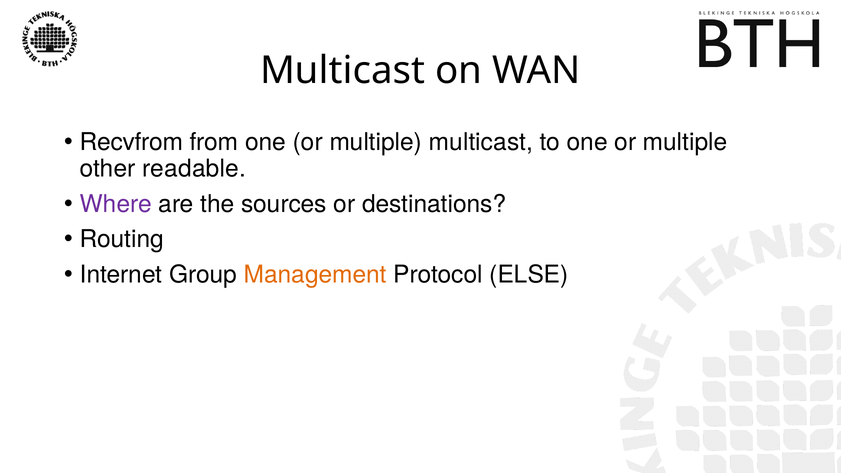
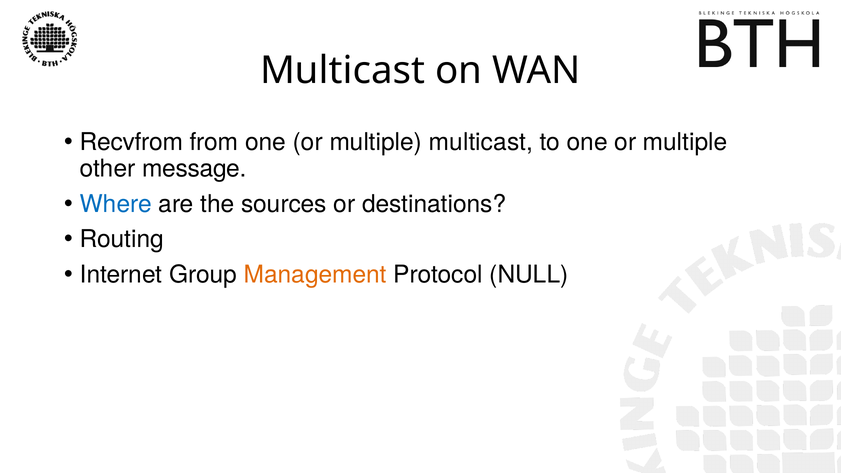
readable: readable -> message (194, 169)
Where colour: purple -> blue (116, 204)
ELSE: ELSE -> NULL (529, 274)
